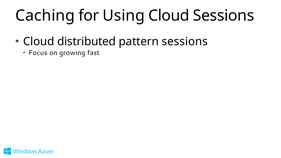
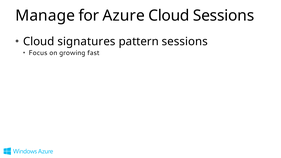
Caching: Caching -> Manage (45, 16)
Using: Using -> Azure (124, 16)
distributed: distributed -> signatures (86, 42)
